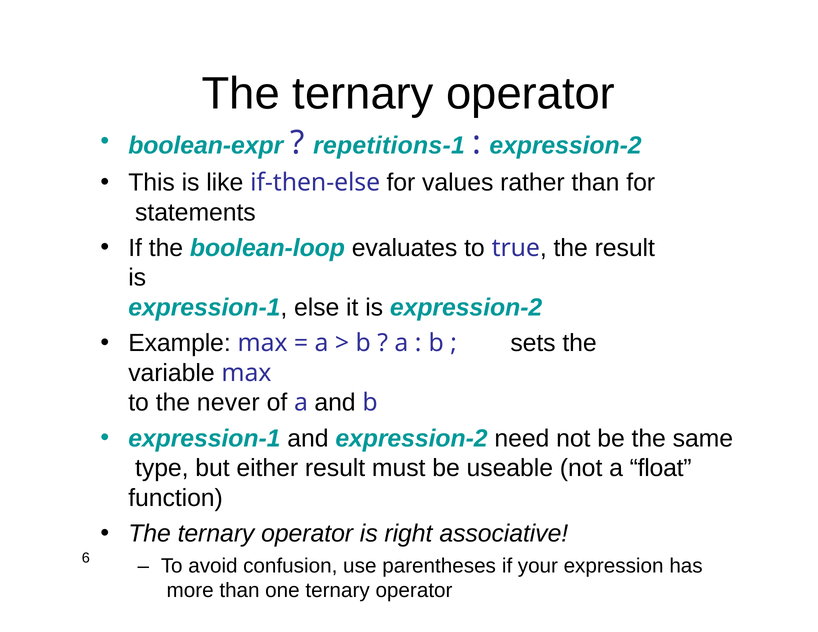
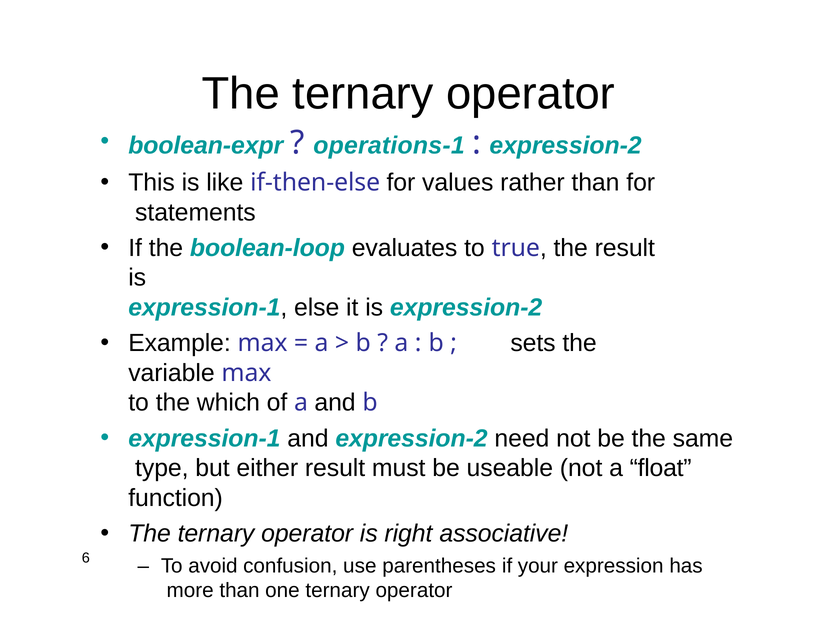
repetitions-1: repetitions-1 -> operations-1 (389, 145)
never: never -> which (228, 403)
